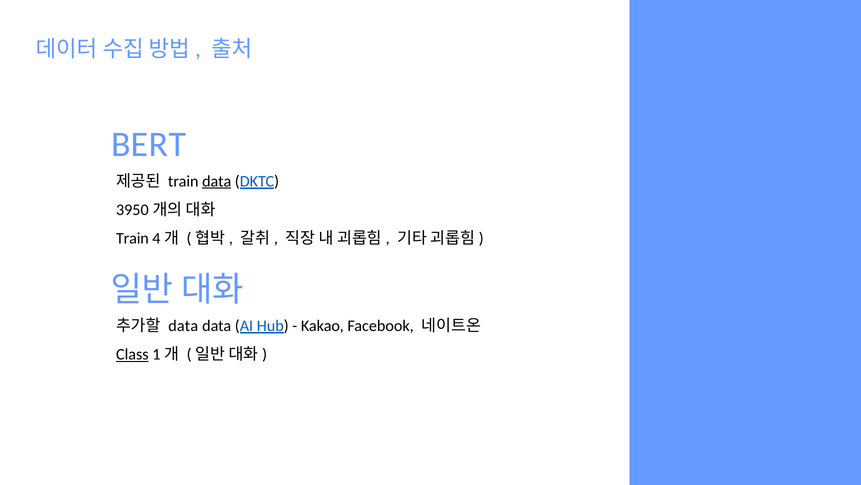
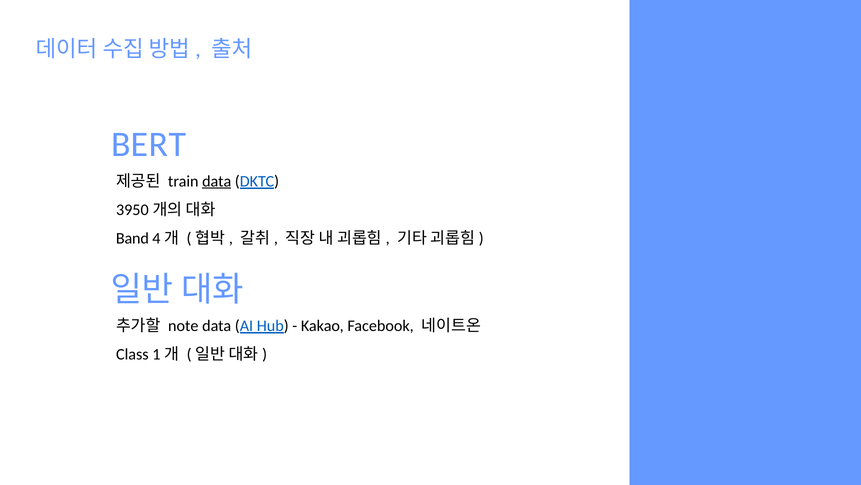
Train: Train -> Band (132, 238)
data: data -> note (183, 325)
Class underline: present -> none (132, 354)
